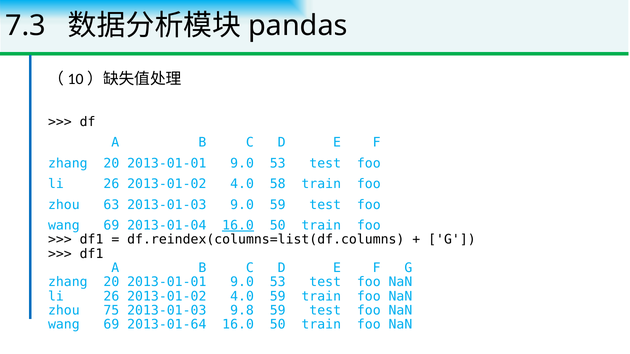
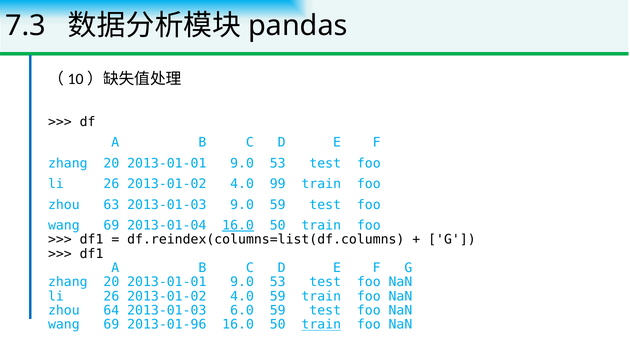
58: 58 -> 99 (278, 184)
75: 75 -> 64 (111, 311)
9.8: 9.8 -> 6.0 (242, 311)
2013-01-64: 2013-01-64 -> 2013-01-96 (167, 325)
train underline: none -> present (321, 325)
